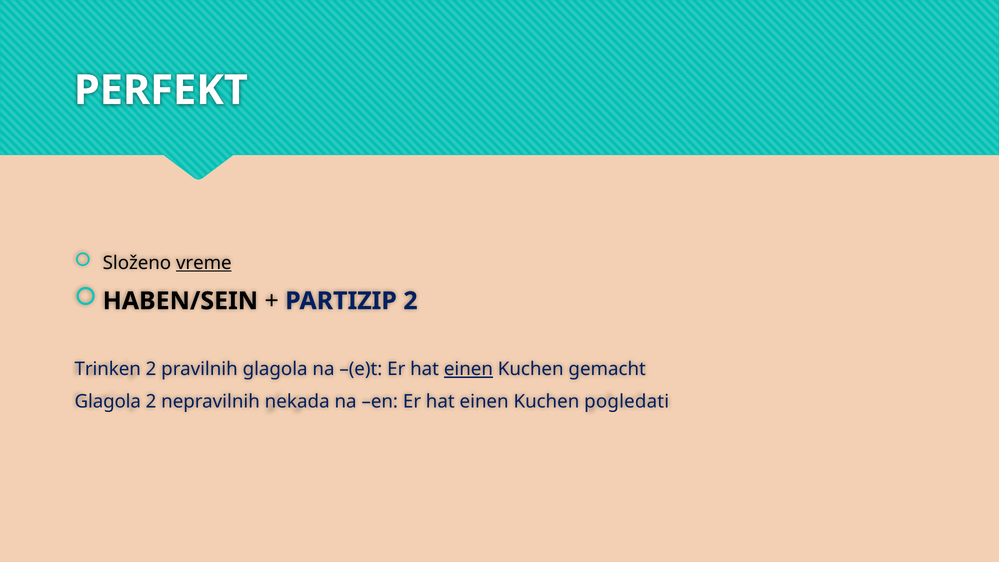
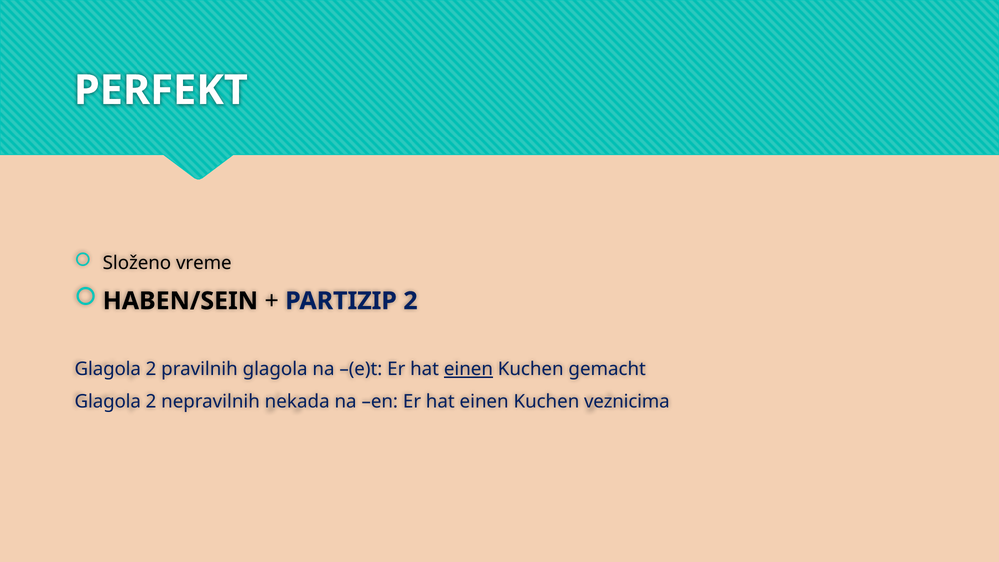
vreme underline: present -> none (204, 263)
Trinken: Trinken -> Glagola (108, 369)
pogledati: pogledati -> veznicima (627, 402)
